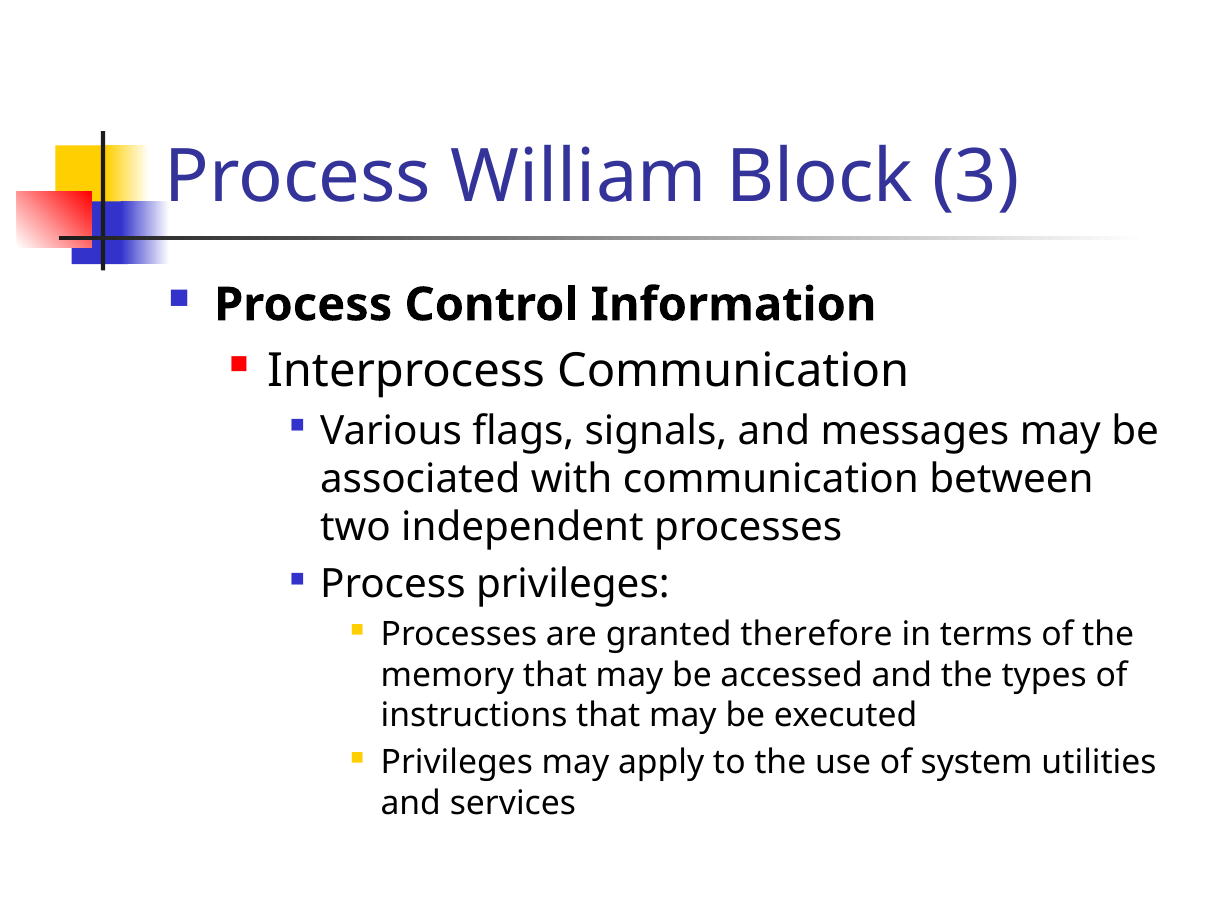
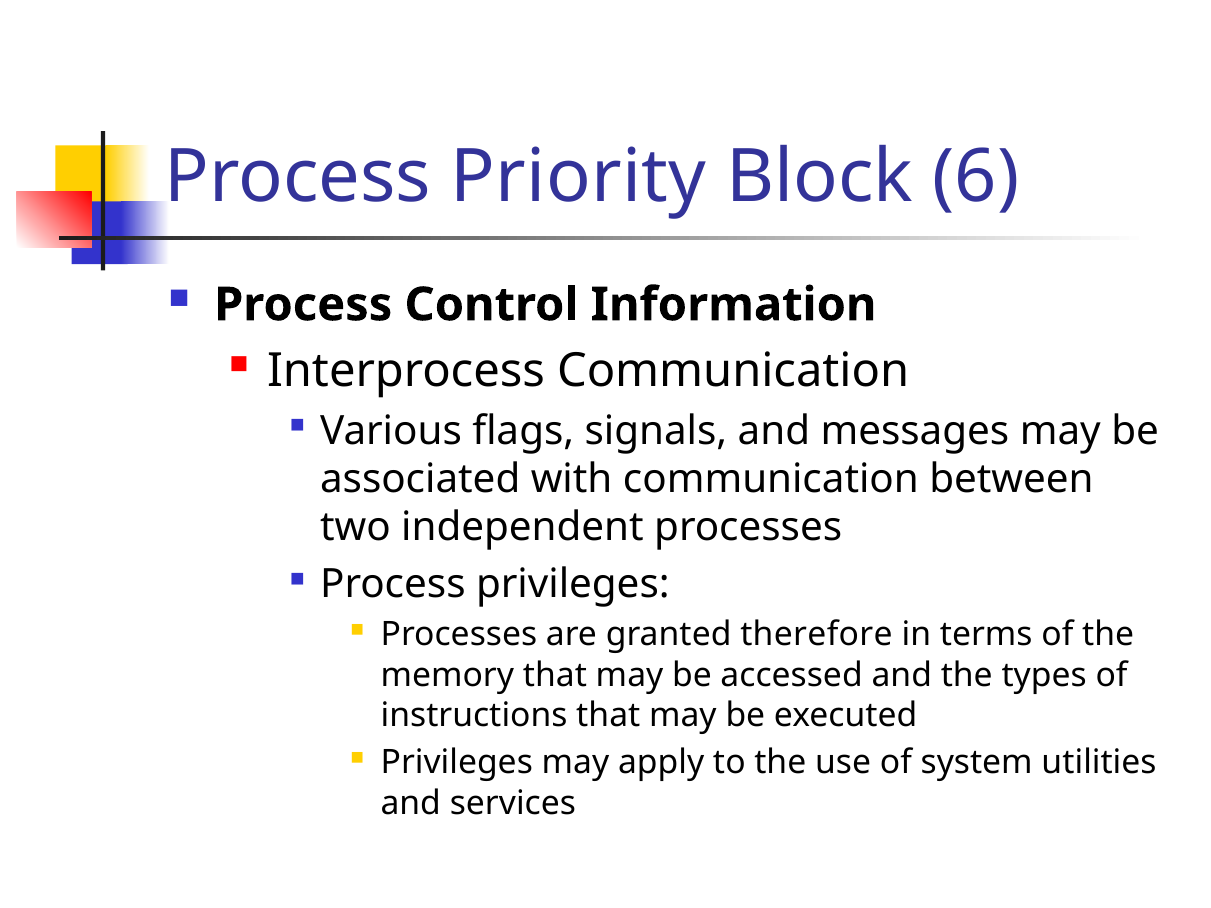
William: William -> Priority (579, 177)
3: 3 -> 6 (976, 177)
